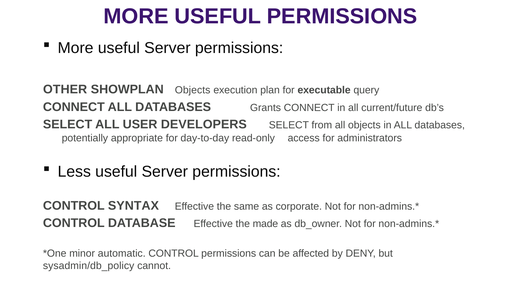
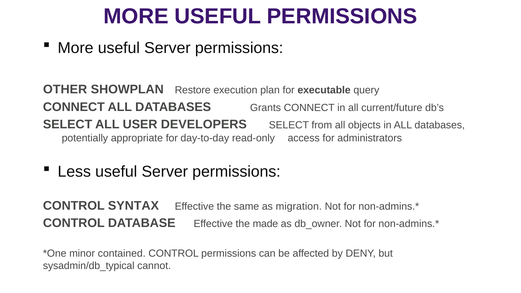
SHOWPLAN Objects: Objects -> Restore (193, 90)
corporate: corporate -> migration (299, 206)
automatic: automatic -> contained (122, 253)
sysadmin/db_policy: sysadmin/db_policy -> sysadmin/db_typical (89, 266)
